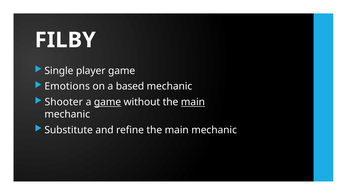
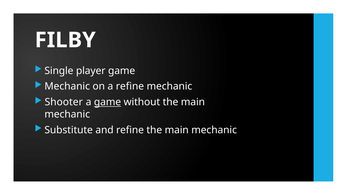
Emotions: Emotions -> Mechanic (67, 86)
a based: based -> refine (130, 86)
main underline: present -> none (193, 102)
